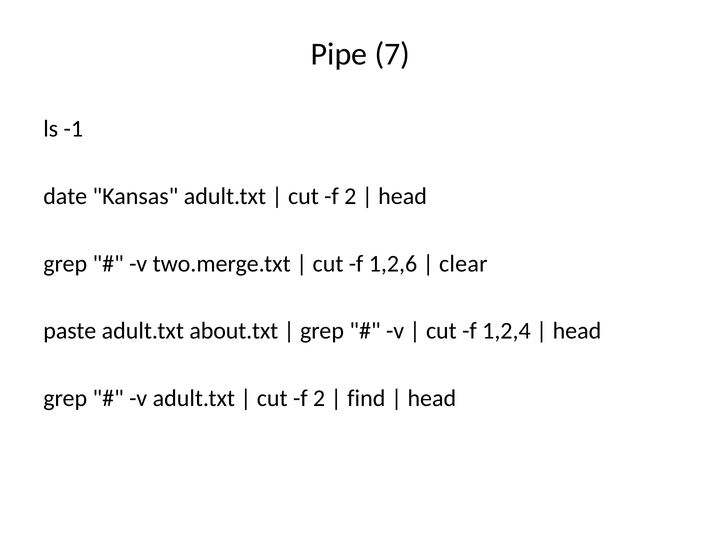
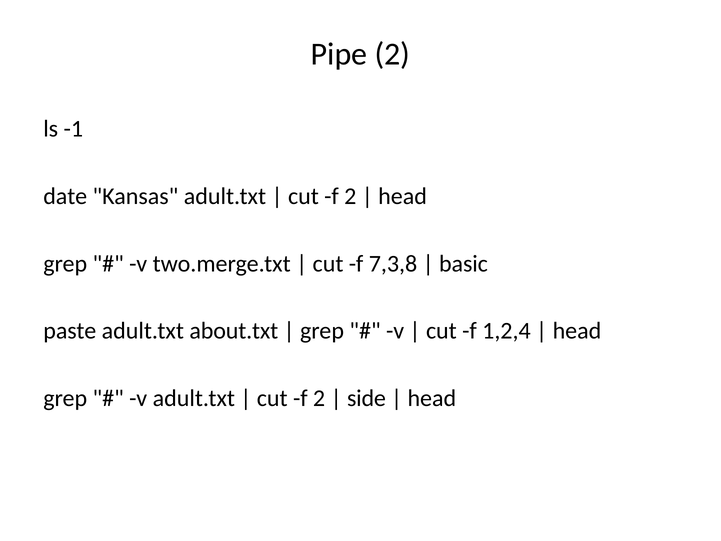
Pipe 7: 7 -> 2 (392, 54)
1,2,6: 1,2,6 -> 7,3,8 (393, 263)
clear: clear -> basic (463, 263)
find: find -> side (366, 398)
